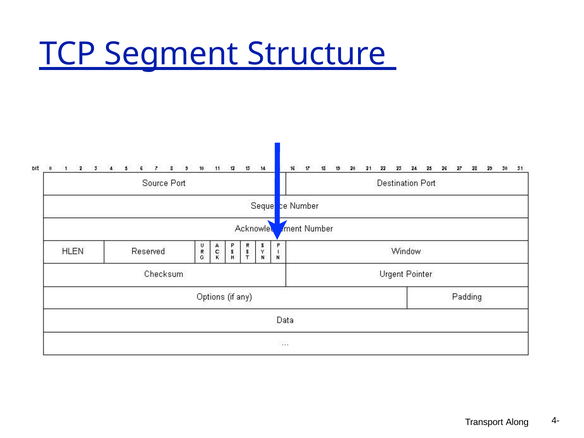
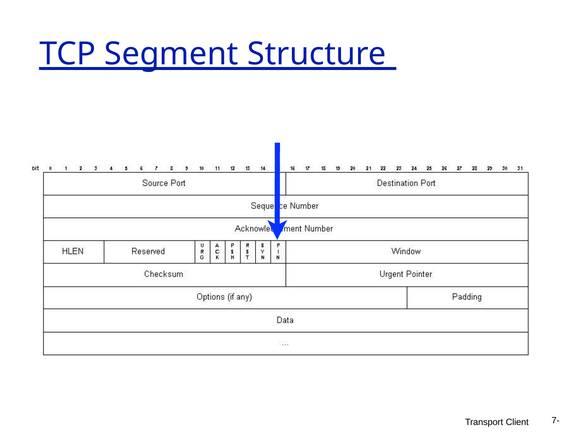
4-: 4- -> 7- (556, 420)
Along: Along -> Client (517, 422)
